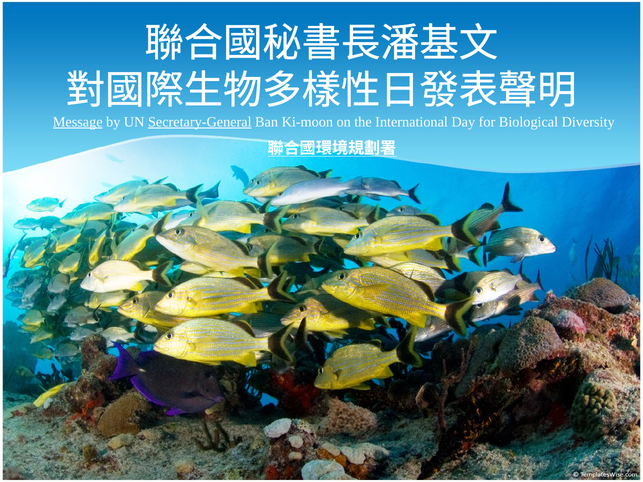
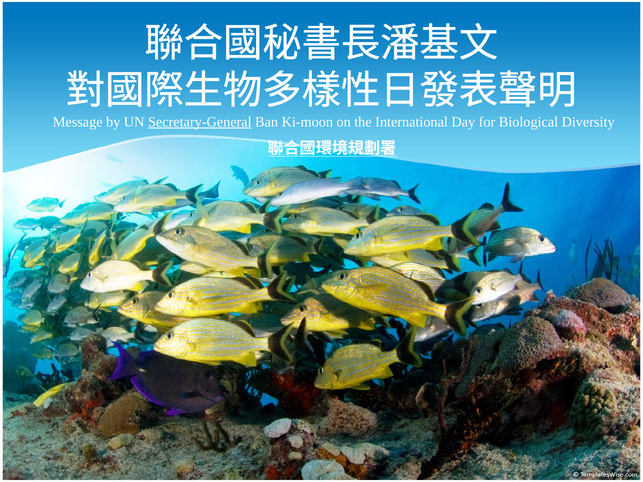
Message underline: present -> none (78, 122)
